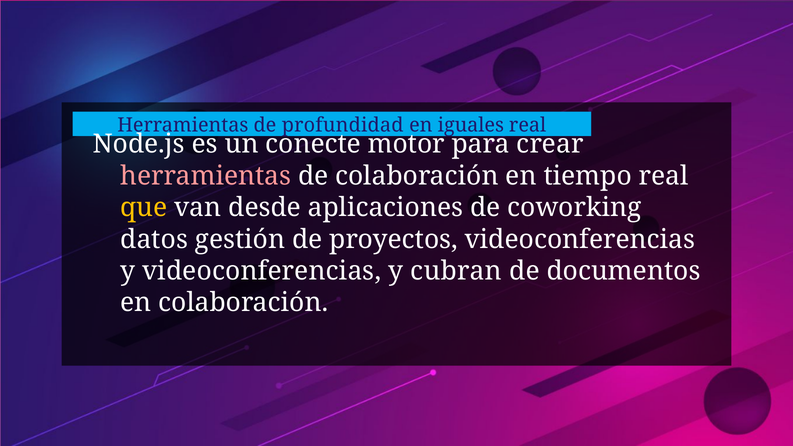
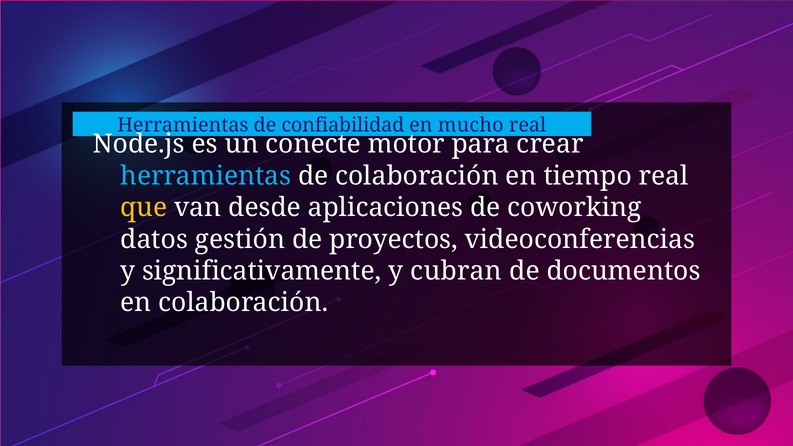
profundidad: profundidad -> confiabilidad (343, 125)
iguales: iguales -> mucho (471, 125)
herramientas colour: pink -> light blue (206, 176)
y videoconferencias: videoconferencias -> significativamente (262, 271)
